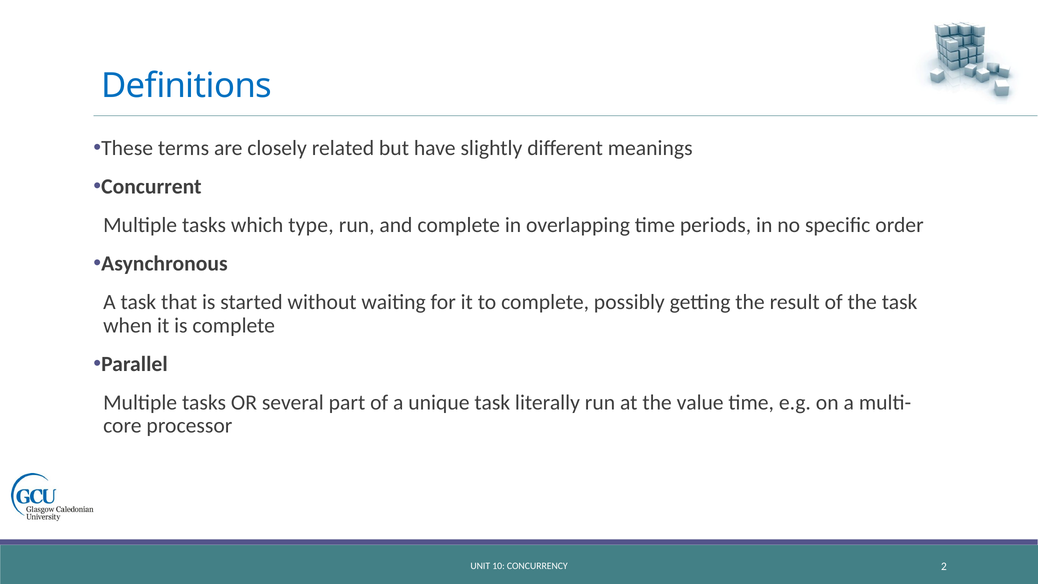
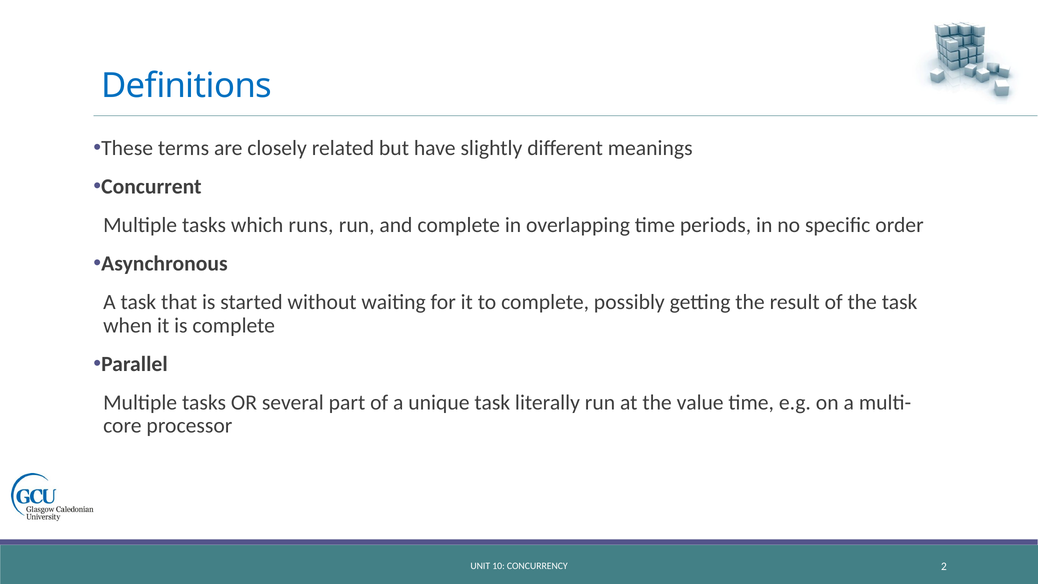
type: type -> runs (311, 225)
